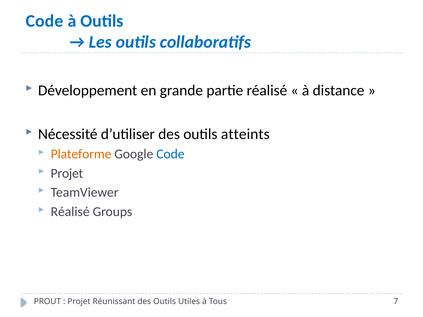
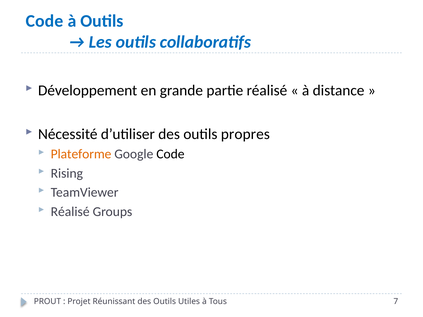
atteints: atteints -> propres (245, 134)
Code colour: blue -> black (170, 154)
Projet: Projet -> Rising (67, 173)
